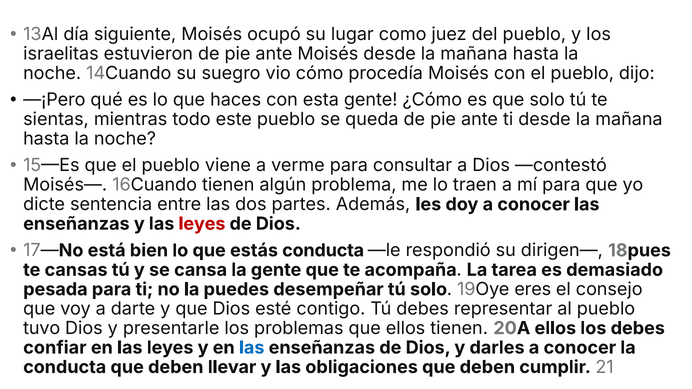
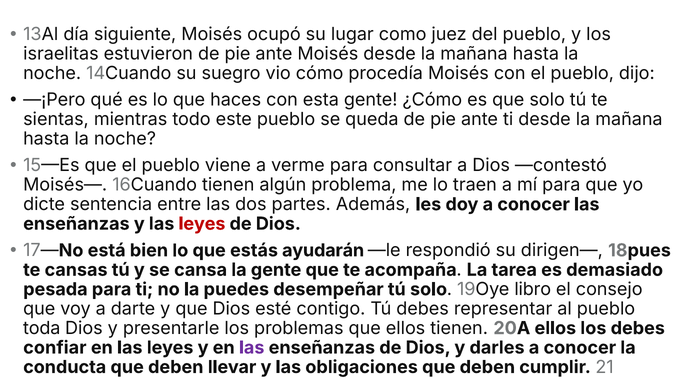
estás conducta: conducta -> ayudarán (323, 251)
eres: eres -> libro (533, 289)
tuvo: tuvo -> toda (42, 328)
las colour: blue -> purple (252, 348)
